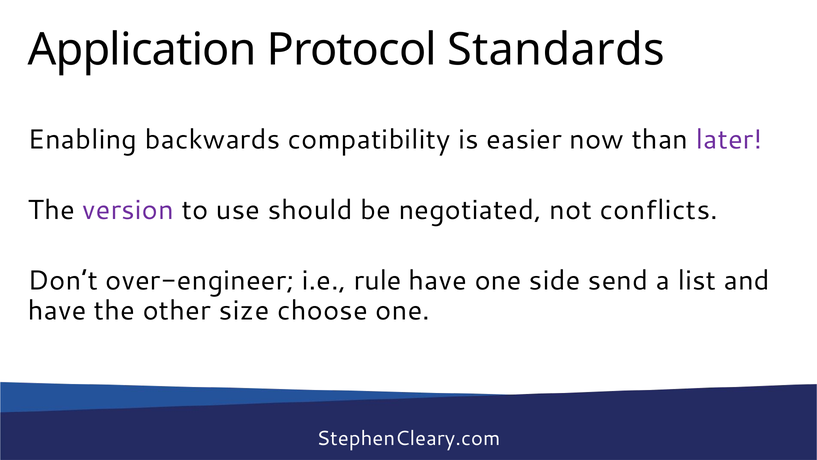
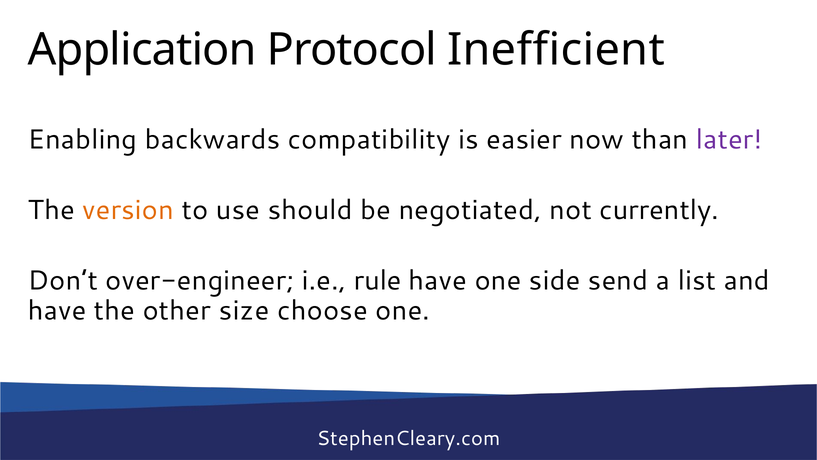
Standards: Standards -> Inefficient (556, 50)
version colour: purple -> orange (128, 210)
conflicts: conflicts -> currently (659, 210)
